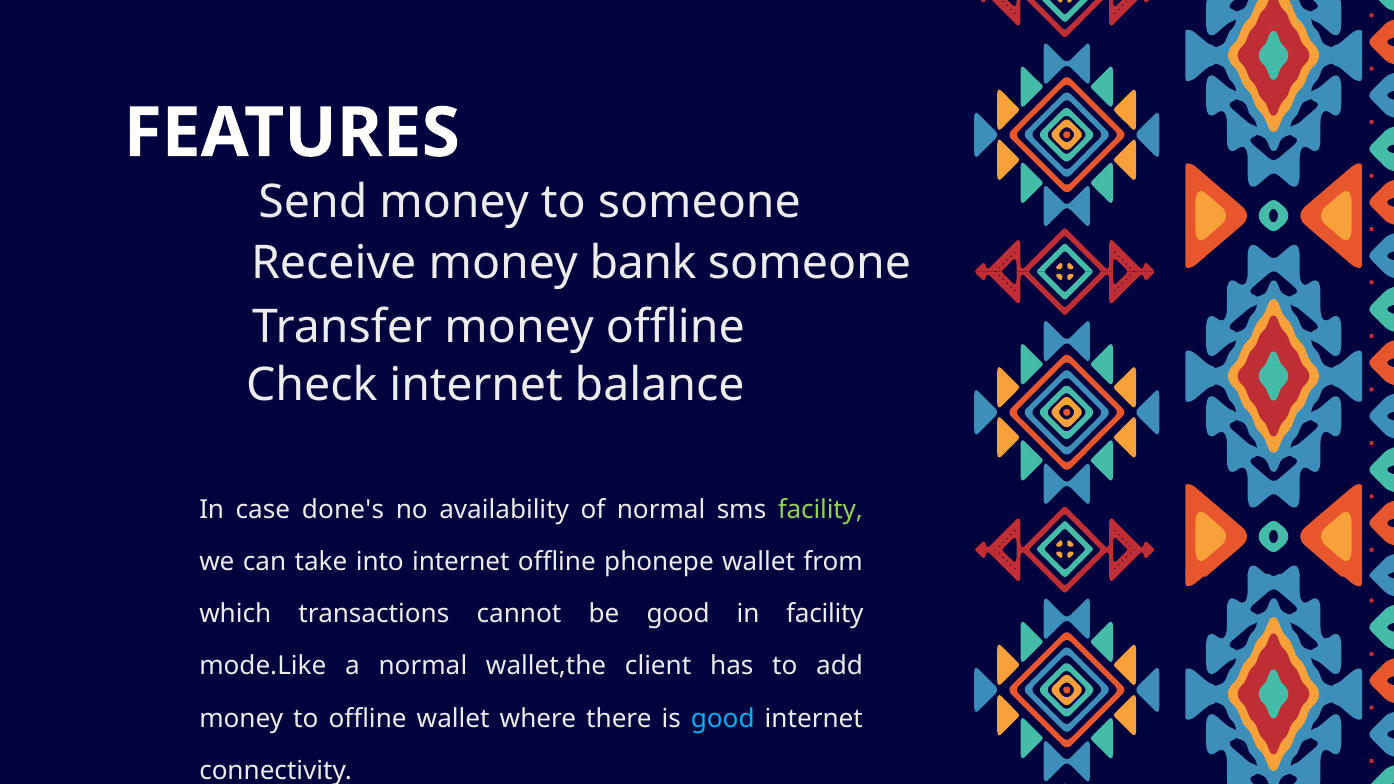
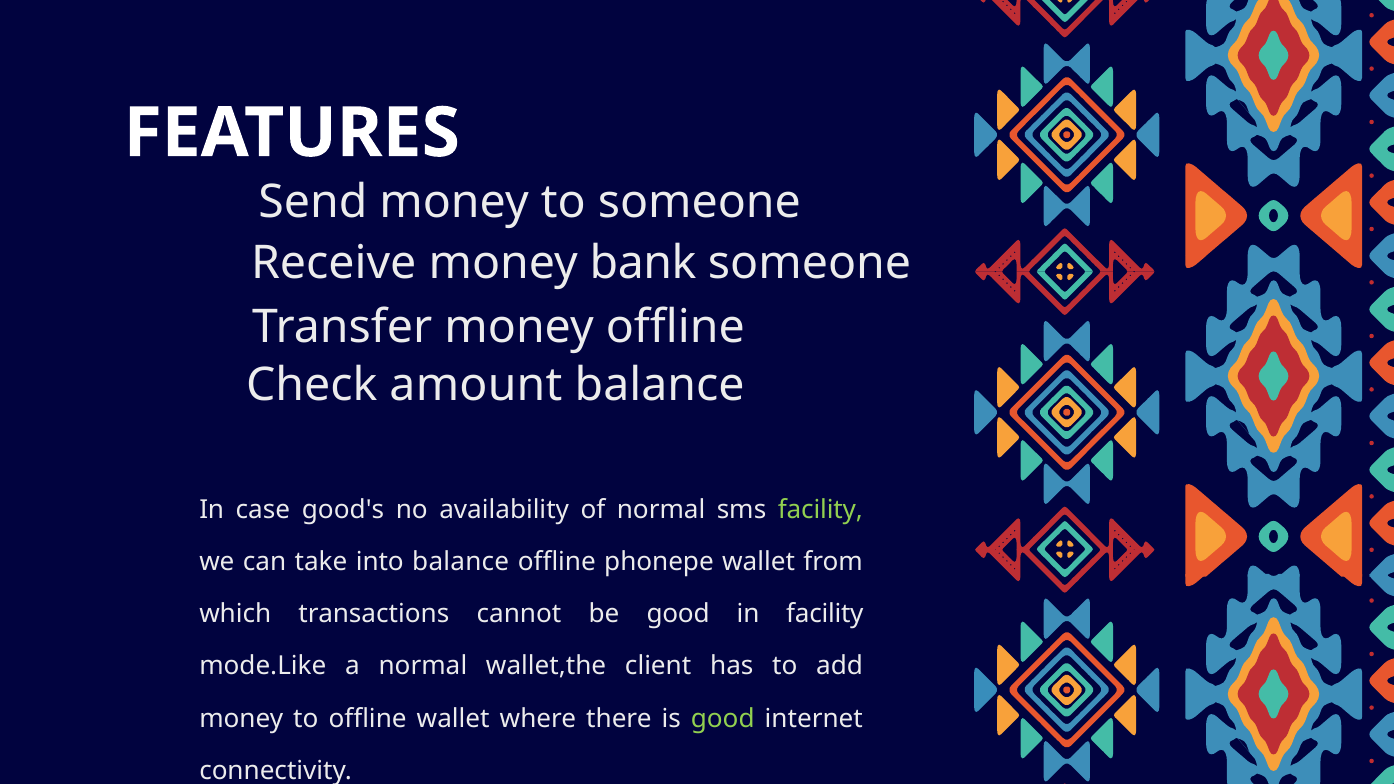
Check internet: internet -> amount (476, 385)
done's: done's -> good's (343, 510)
into internet: internet -> balance (461, 562)
good colour: light blue -> light green (723, 719)
